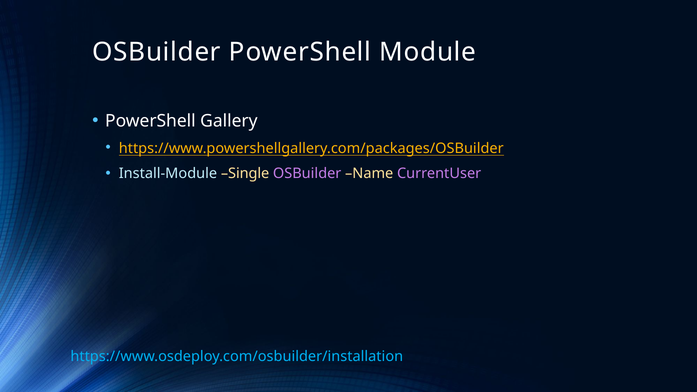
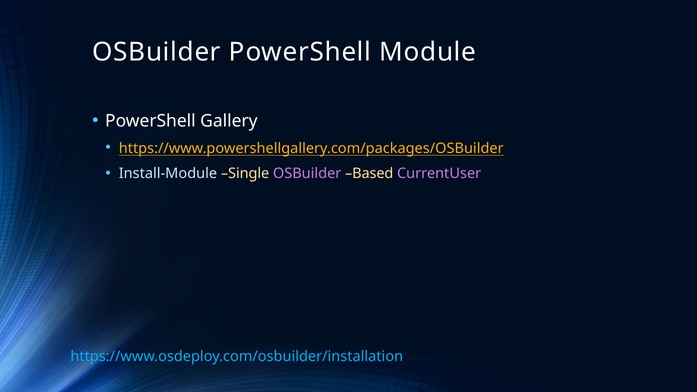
Name: Name -> Based (369, 173)
